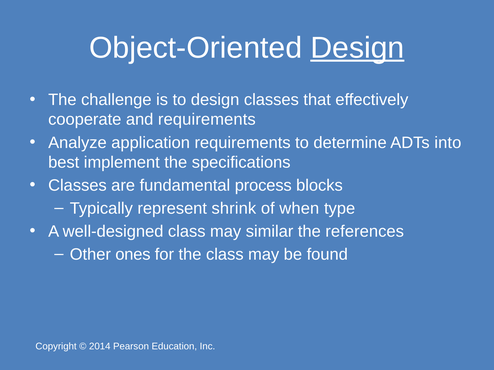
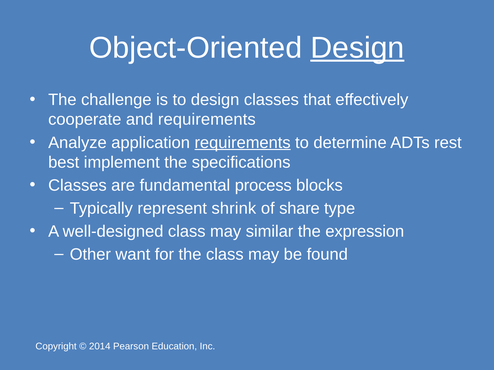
requirements underline: none -> present (243, 143)
into: into -> rest (448, 143)
when: when -> share (299, 209)
references: references -> expression (365, 232)
ones: ones -> want (133, 255)
